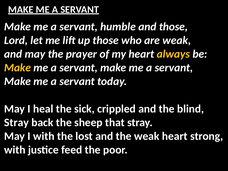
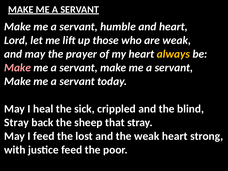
and those: those -> heart (173, 27)
Make colour: yellow -> pink (18, 68)
I with: with -> feed (44, 136)
